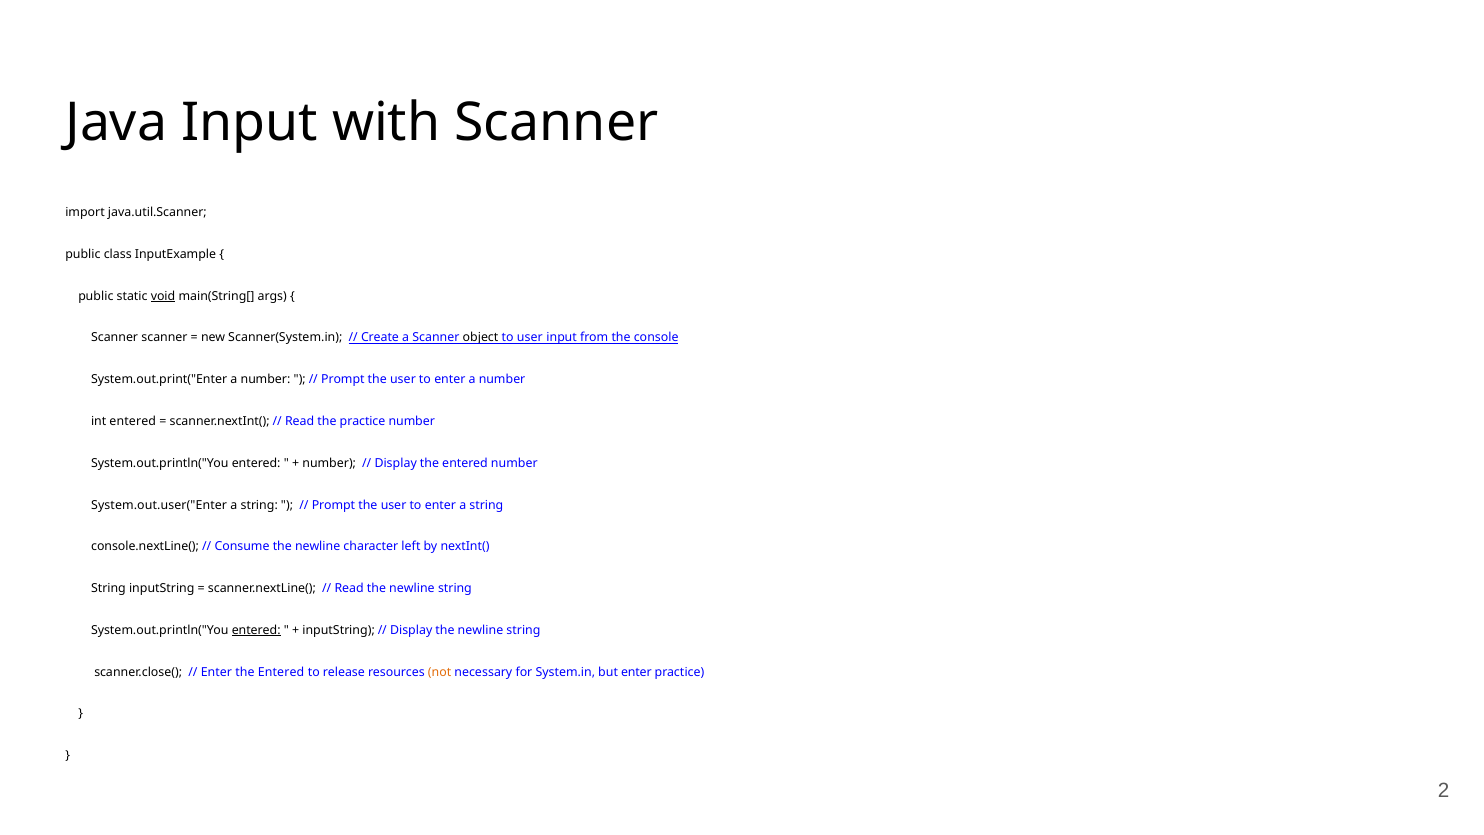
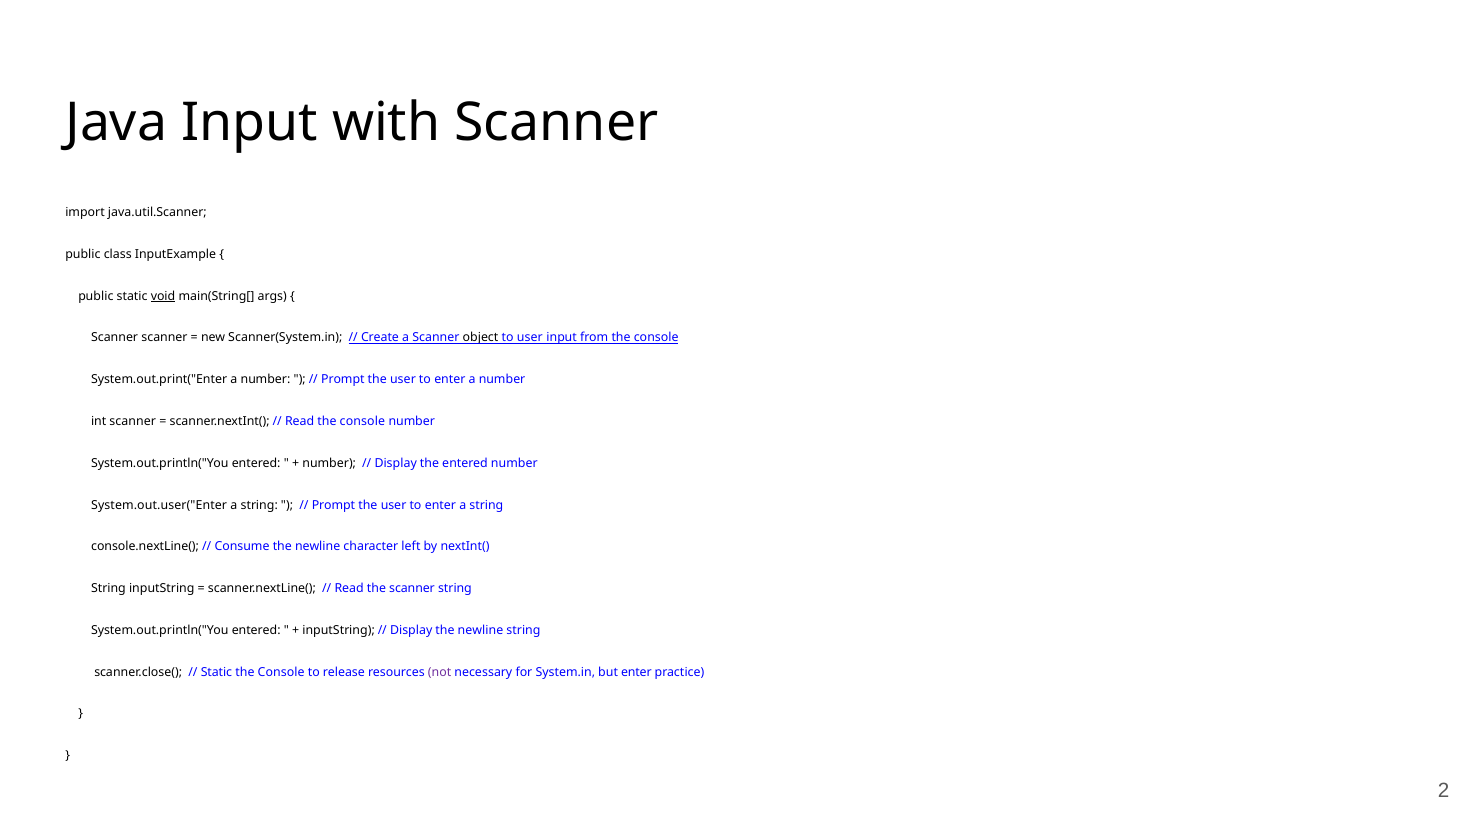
int entered: entered -> scanner (133, 421)
Read the practice: practice -> console (362, 421)
Read the newline: newline -> scanner (412, 588)
entered underline: present -> none (256, 630)
Enter: Enter -> Static (216, 672)
Entered: Entered -> Console (281, 672)
not colour: orange -> purple (440, 672)
